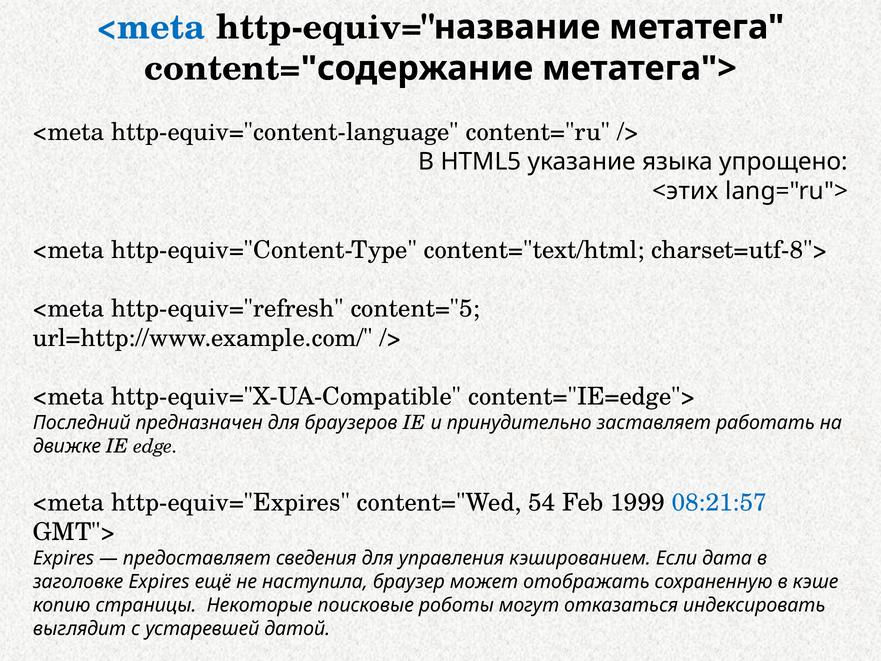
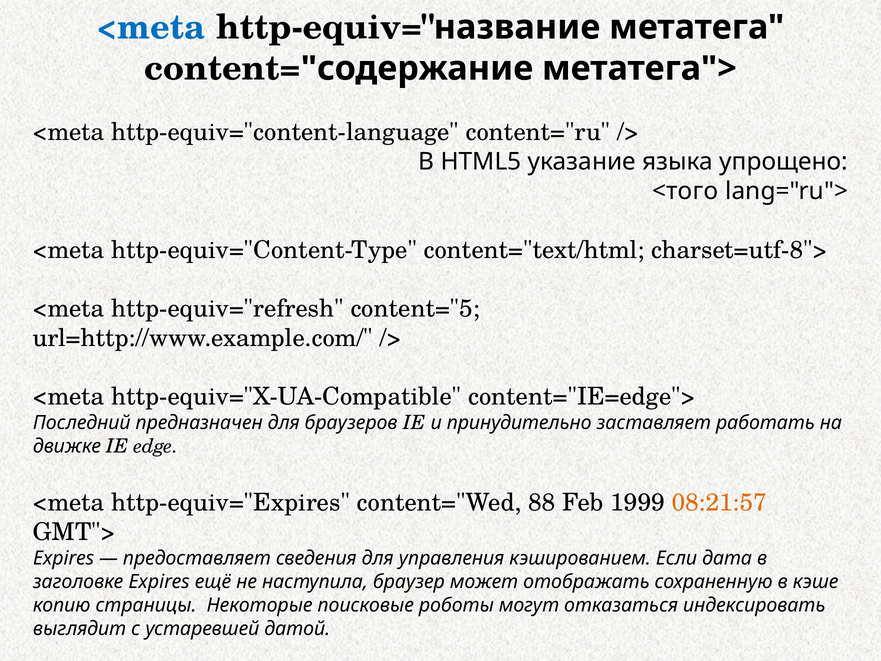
<этих: <этих -> <того (685, 191)
54: 54 -> 88 (542, 502)
08:21:57 colour: blue -> orange (719, 502)
